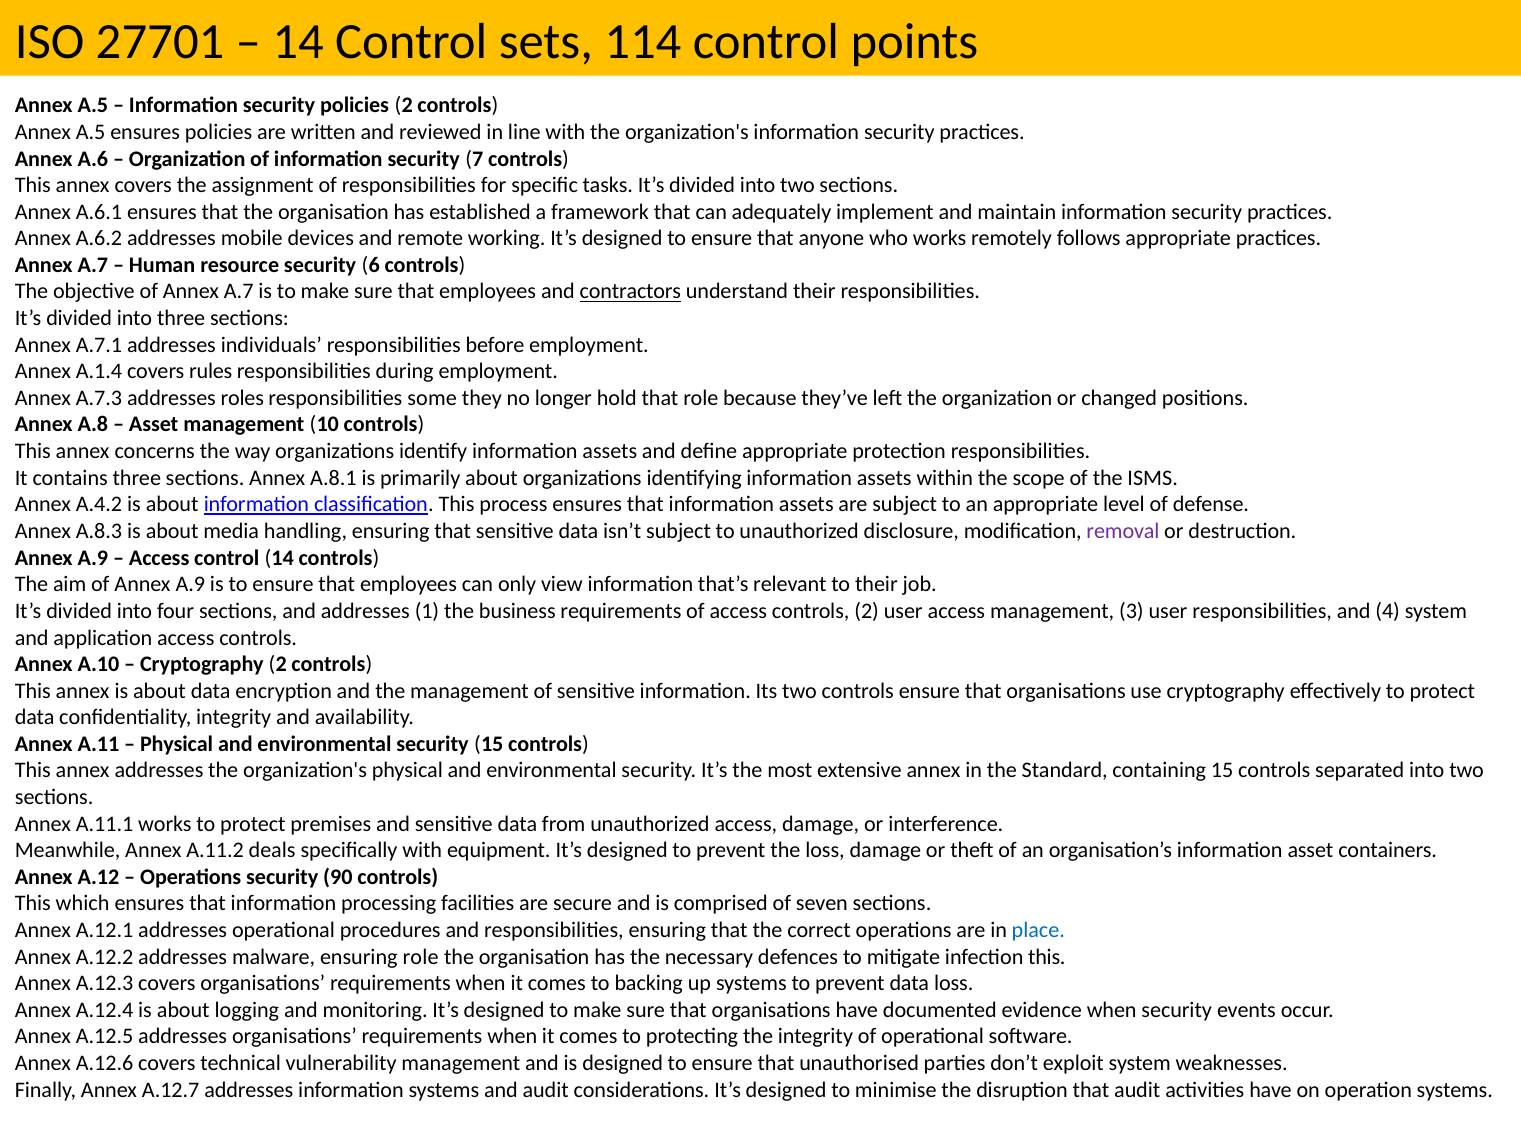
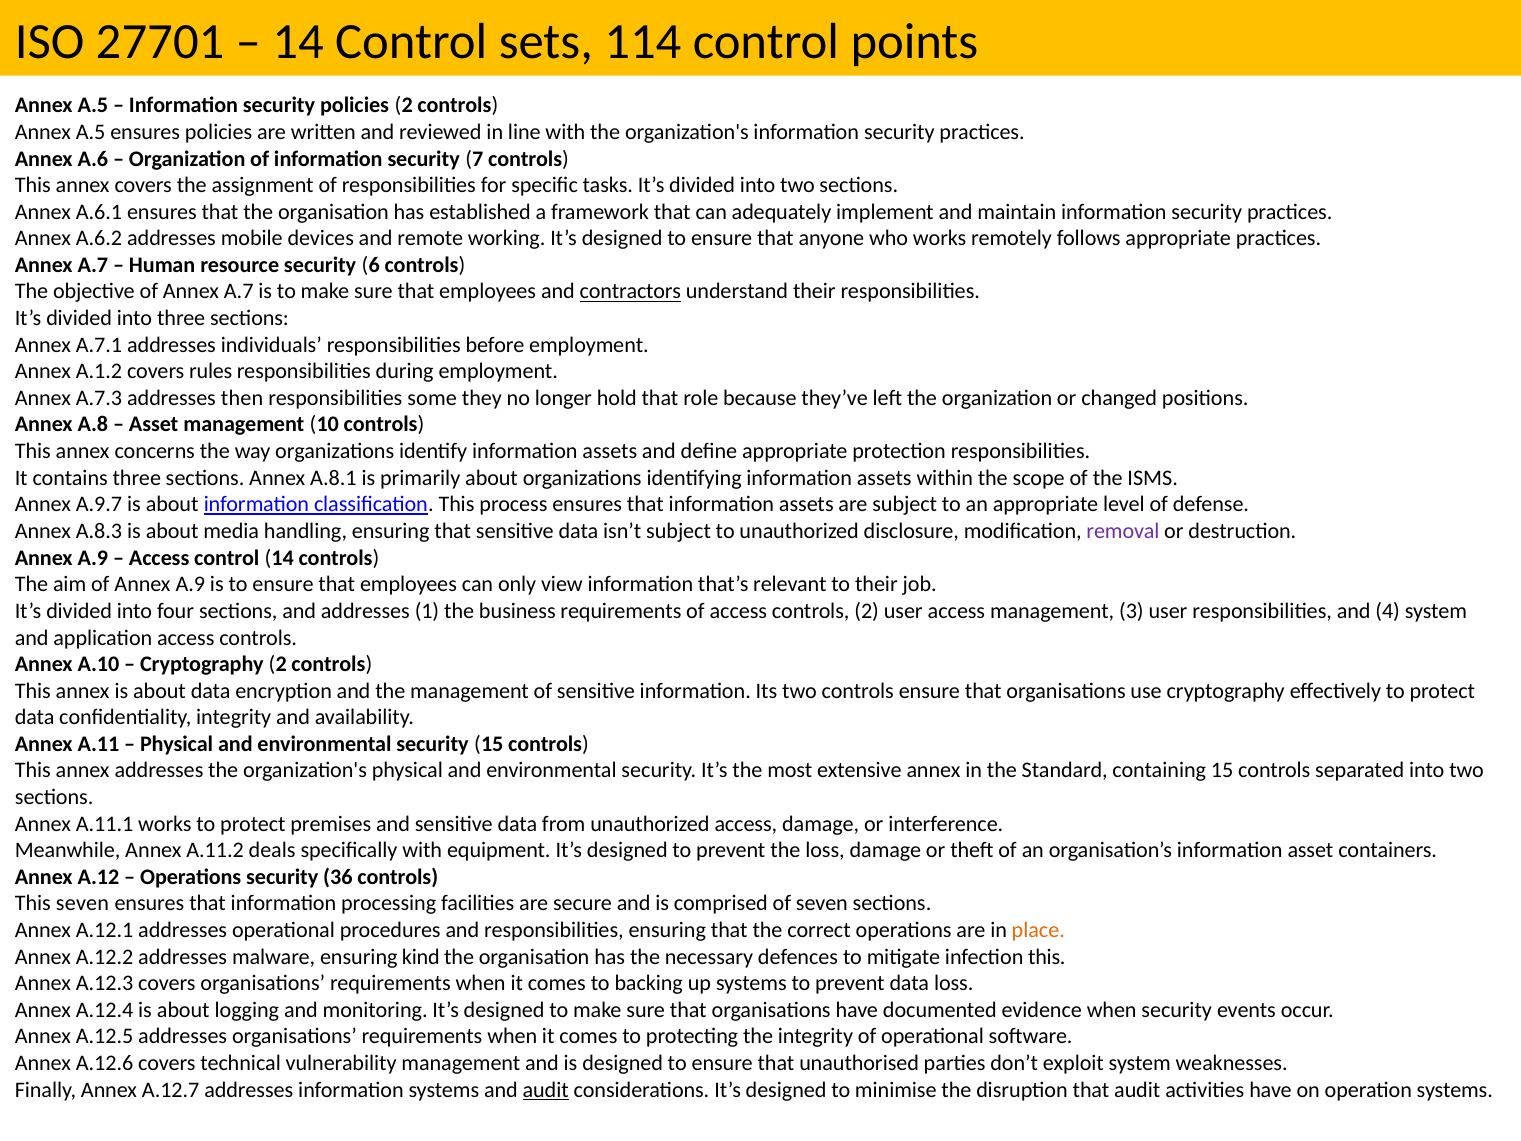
A.1.4: A.1.4 -> A.1.2 (99, 371)
roles: roles -> then (242, 398)
A.4.2: A.4.2 -> A.9.7 (99, 504)
90: 90 -> 36 (338, 877)
This which: which -> seven (83, 903)
place colour: blue -> orange (1038, 930)
ensuring role: role -> kind (421, 957)
audit underline: none -> present (546, 1090)
